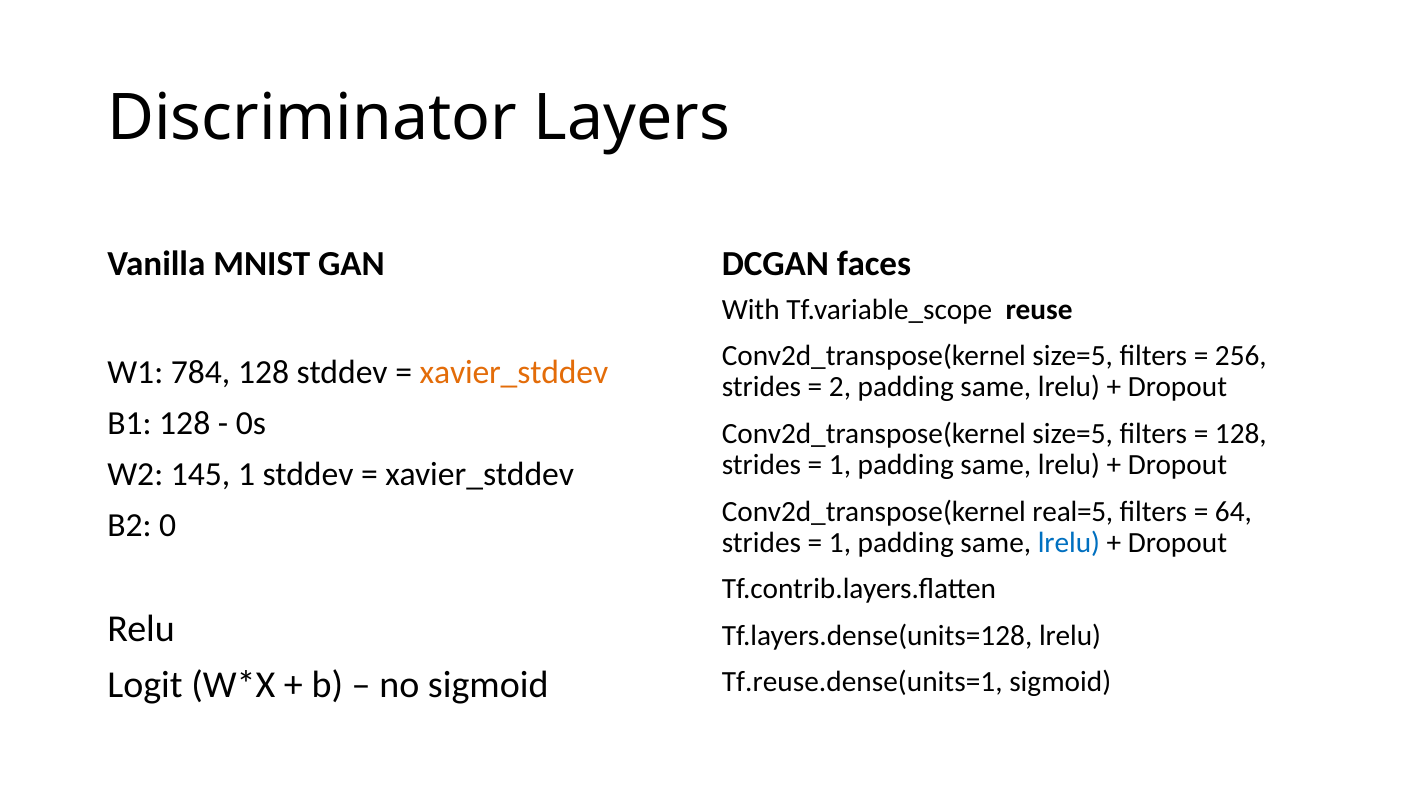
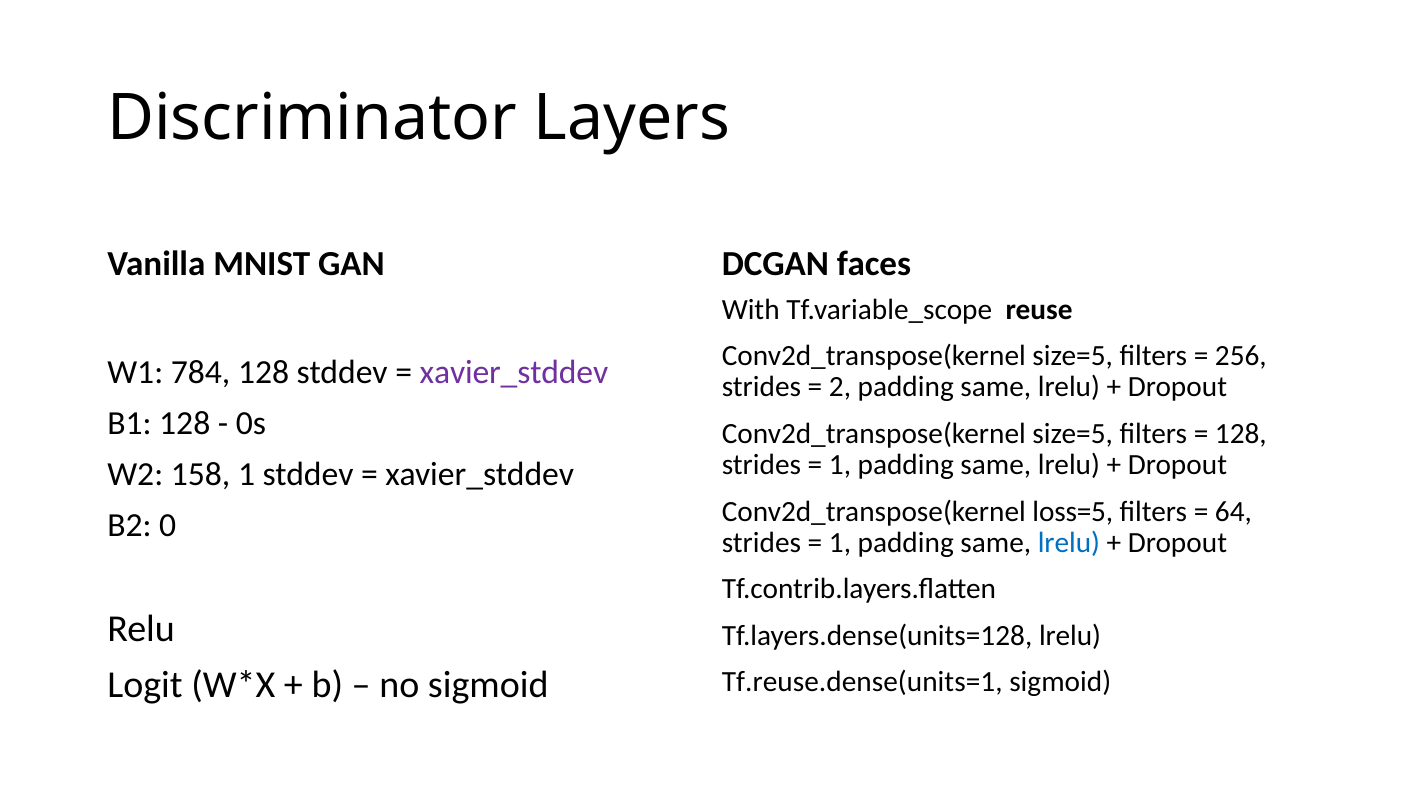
xavier_stddev colour: orange -> purple (514, 372)
145: 145 -> 158 (201, 474)
real=5: real=5 -> loss=5 (1073, 512)
